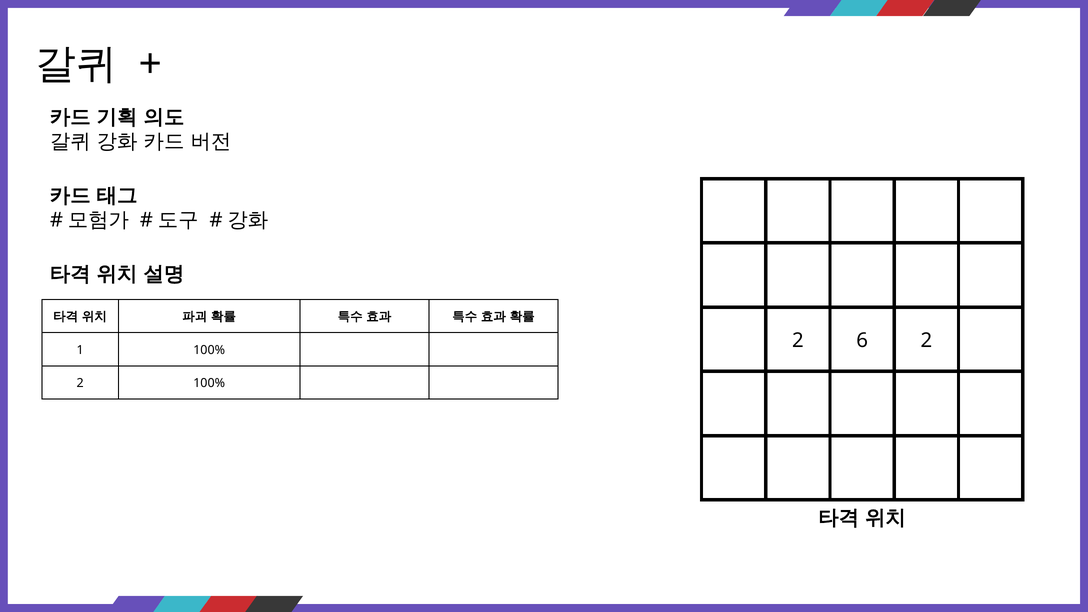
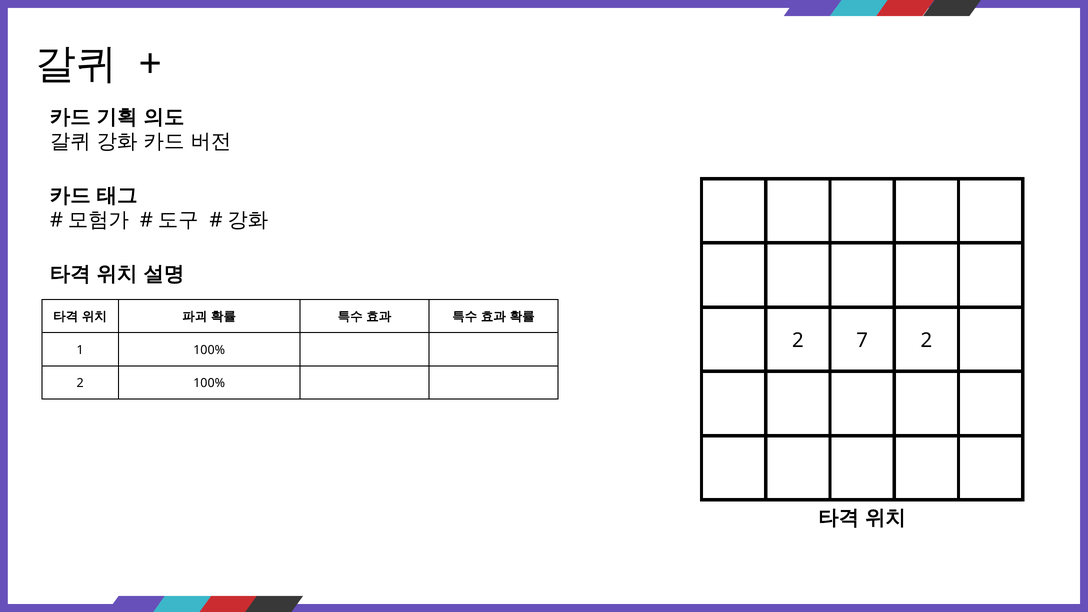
6: 6 -> 7 (862, 341)
